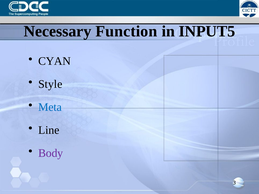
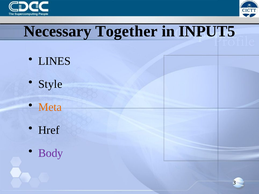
Function: Function -> Together (126, 31)
CYAN: CYAN -> LINES (55, 61)
Meta colour: blue -> orange (50, 107)
Line: Line -> Href (49, 130)
